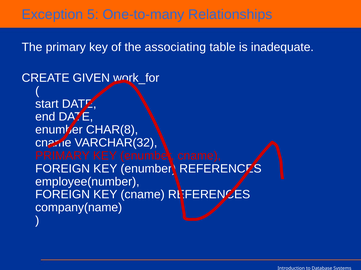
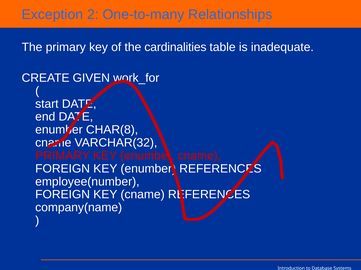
5: 5 -> 2 (93, 15)
associating: associating -> cardinalities (175, 47)
